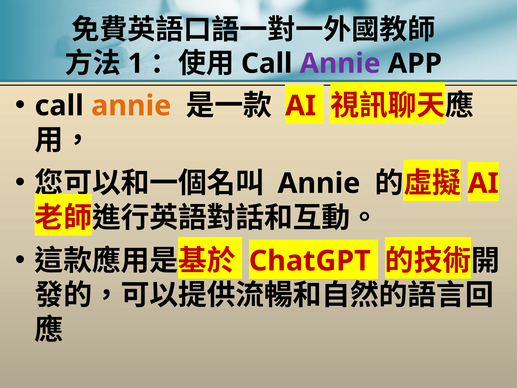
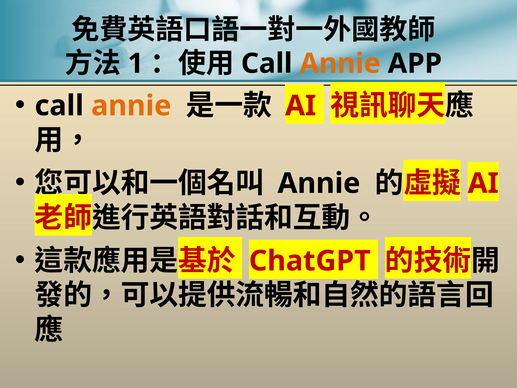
Annie colour: purple -> orange (340, 64)
